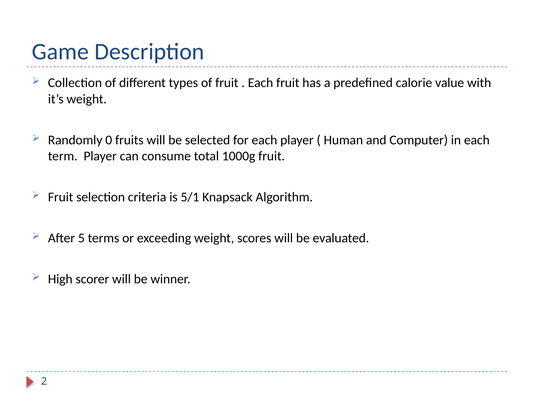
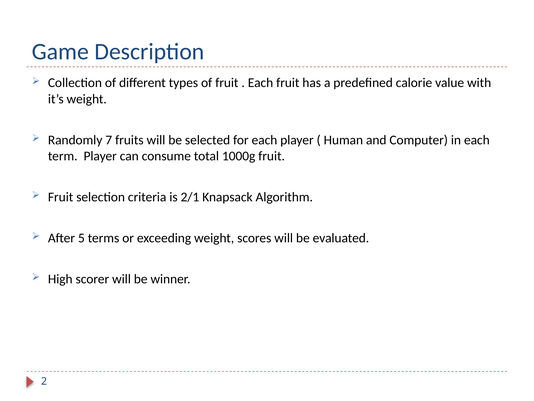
0: 0 -> 7 (109, 140)
5/1: 5/1 -> 2/1 (190, 197)
